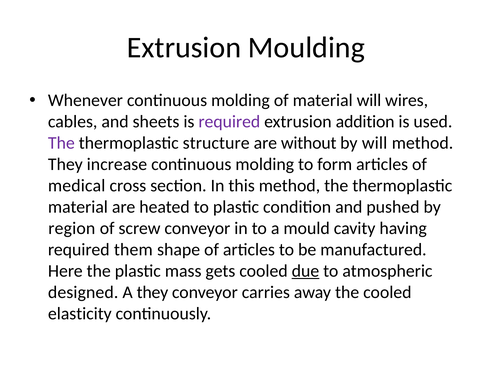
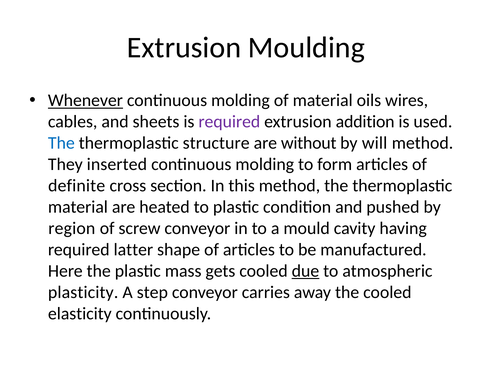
Whenever underline: none -> present (85, 100)
material will: will -> oils (369, 100)
The colour: purple -> blue (61, 143)
increase: increase -> inserted (117, 164)
medical: medical -> definite (77, 186)
them: them -> latter (133, 250)
designed: designed -> plasticity (83, 292)
A they: they -> step (152, 292)
